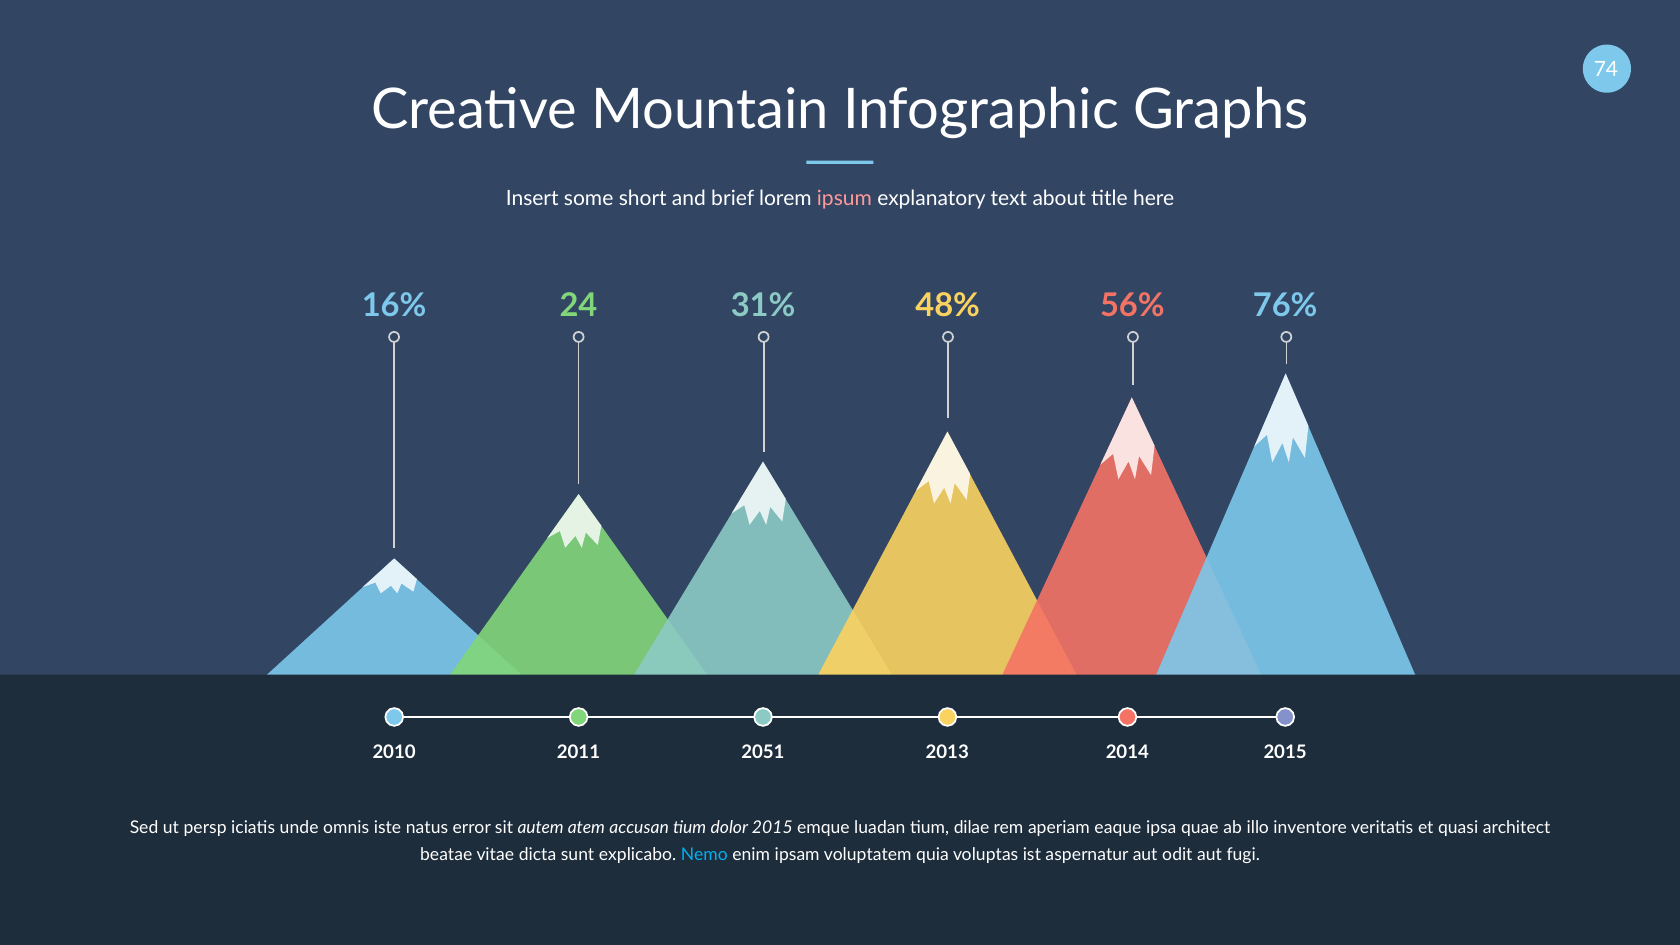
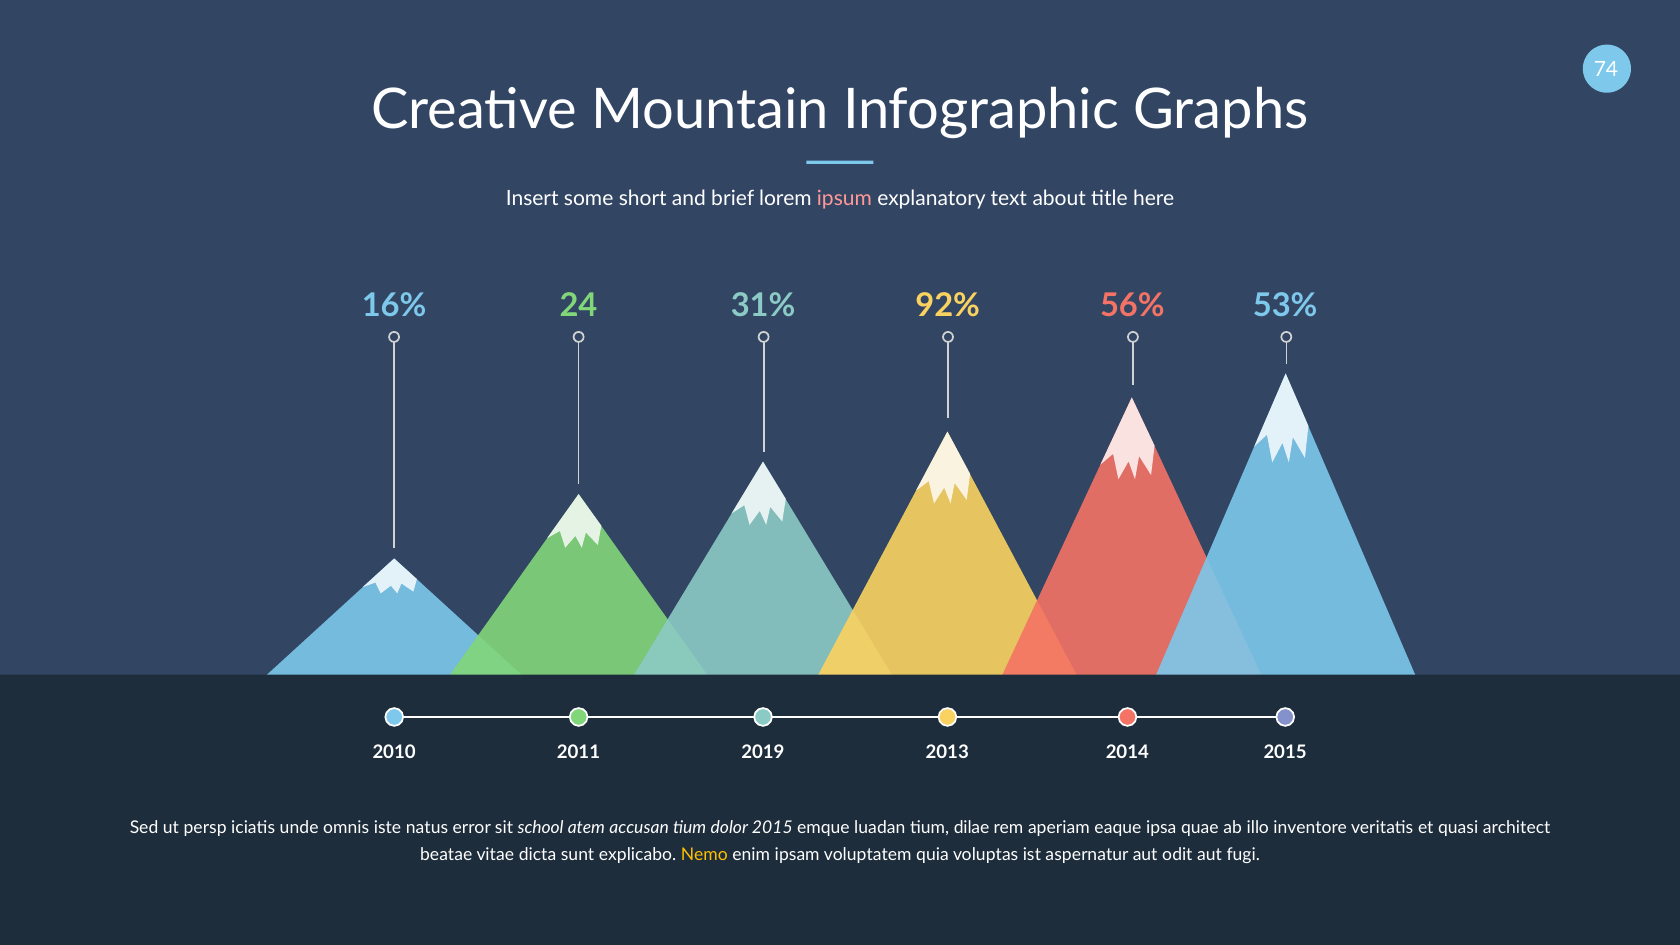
48%: 48% -> 92% (948, 305)
76%: 76% -> 53% (1285, 305)
2051: 2051 -> 2019 (763, 752)
autem: autem -> school (541, 828)
Nemo colour: light blue -> yellow (704, 855)
